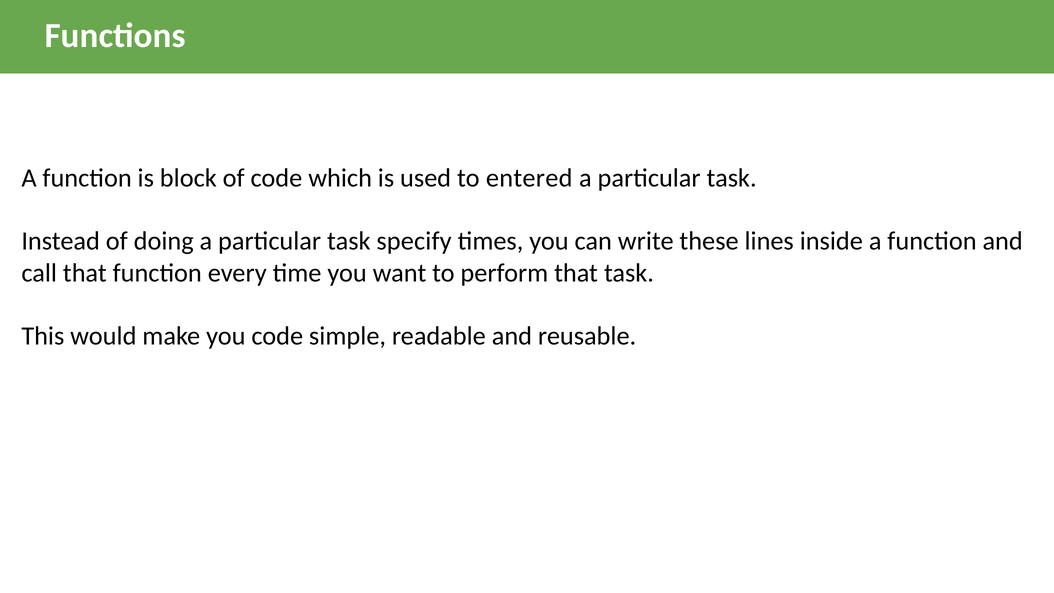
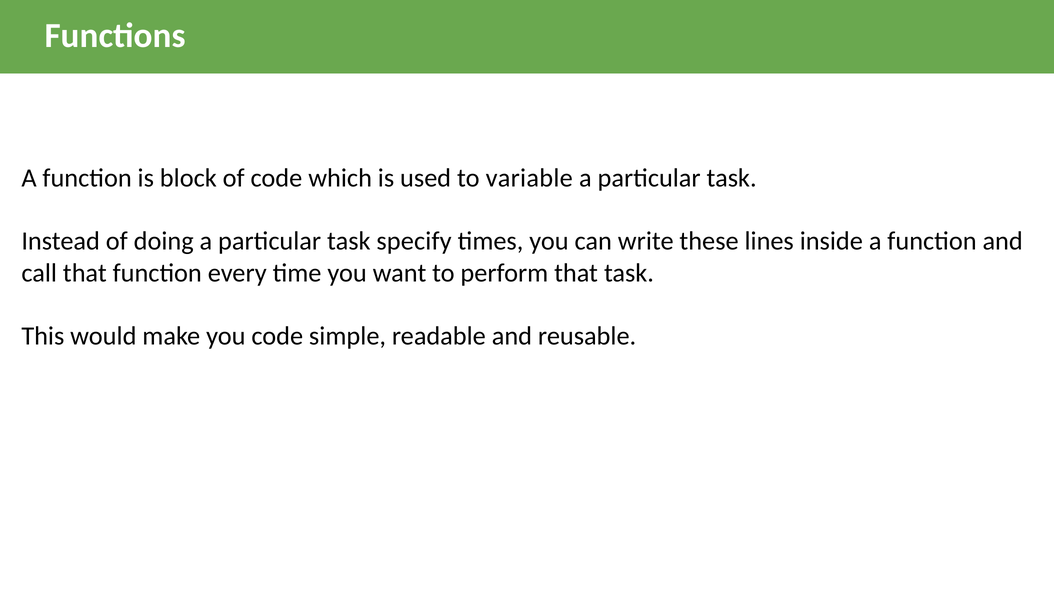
entered: entered -> variable (529, 178)
